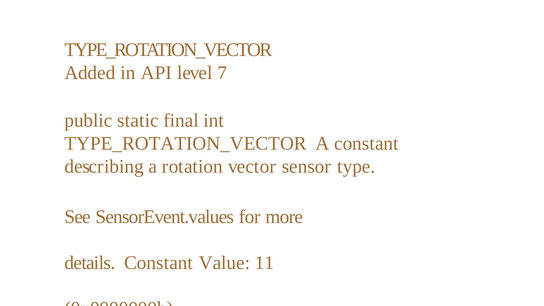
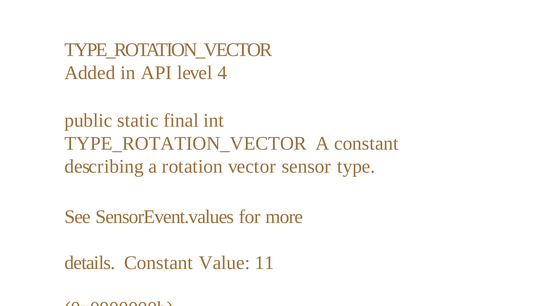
level 7: 7 -> 4 (222, 73)
